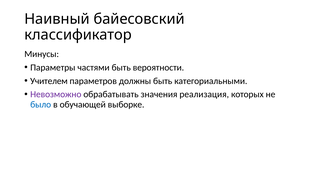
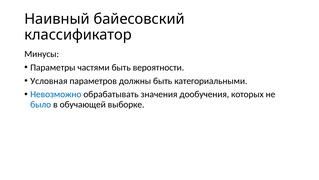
Учителем: Учителем -> Условная (49, 81)
Невозможно colour: purple -> blue (56, 94)
реализация: реализация -> дообучения (204, 94)
